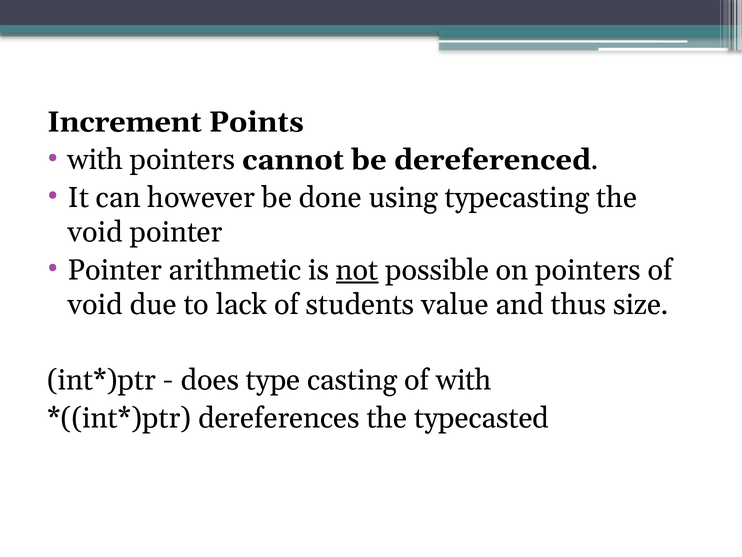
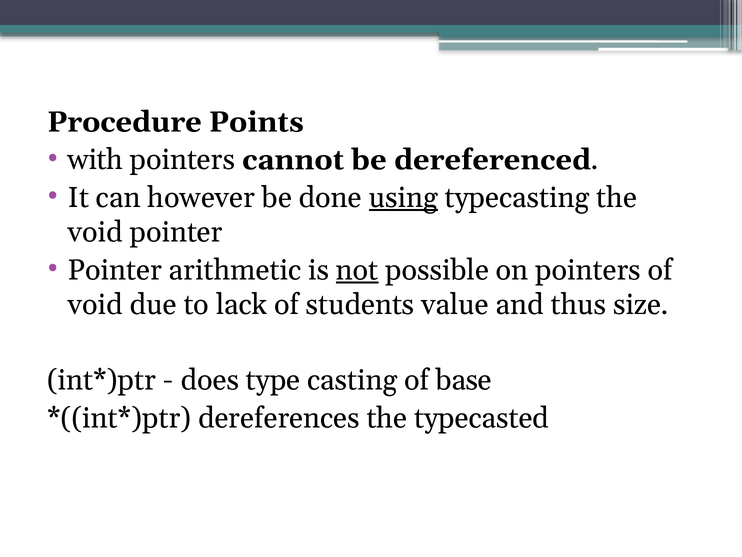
Increment: Increment -> Procedure (124, 122)
using underline: none -> present (403, 197)
of with: with -> base (464, 380)
